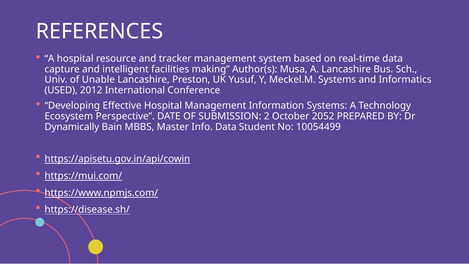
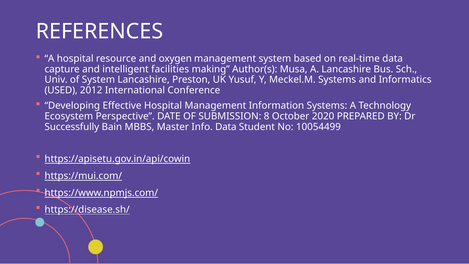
tracker: tracker -> oxygen (175, 59)
of Unable: Unable -> System (98, 80)
2: 2 -> 8 (267, 116)
2052: 2052 -> 2020 (323, 116)
Dynamically: Dynamically -> Successfully (72, 127)
